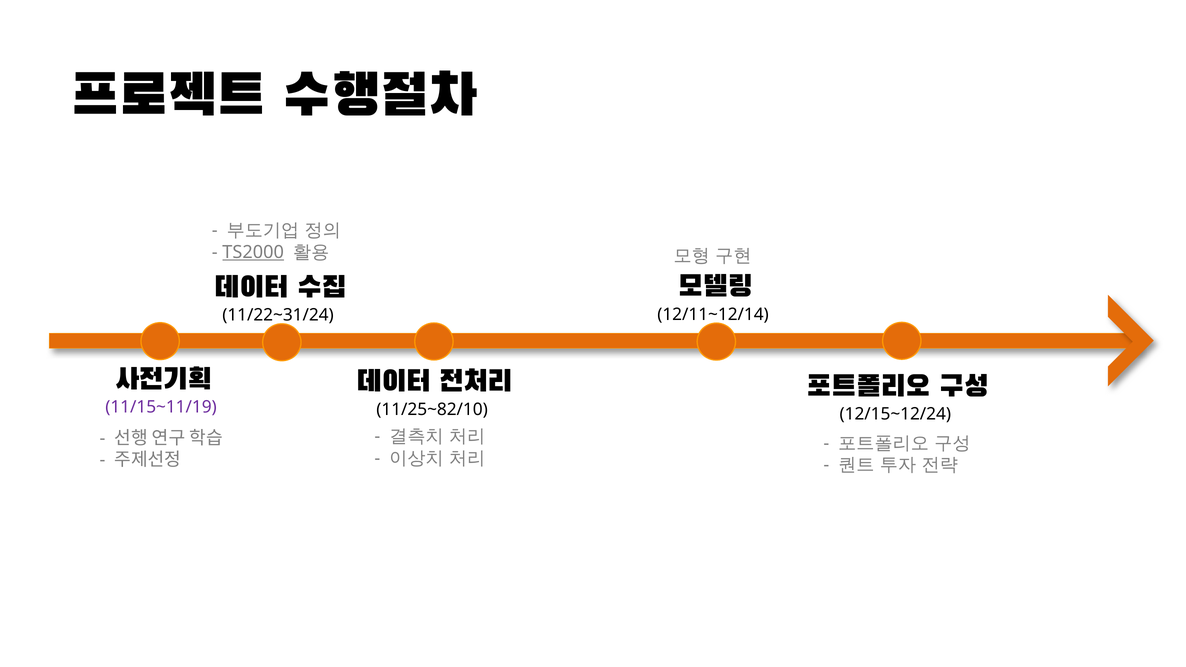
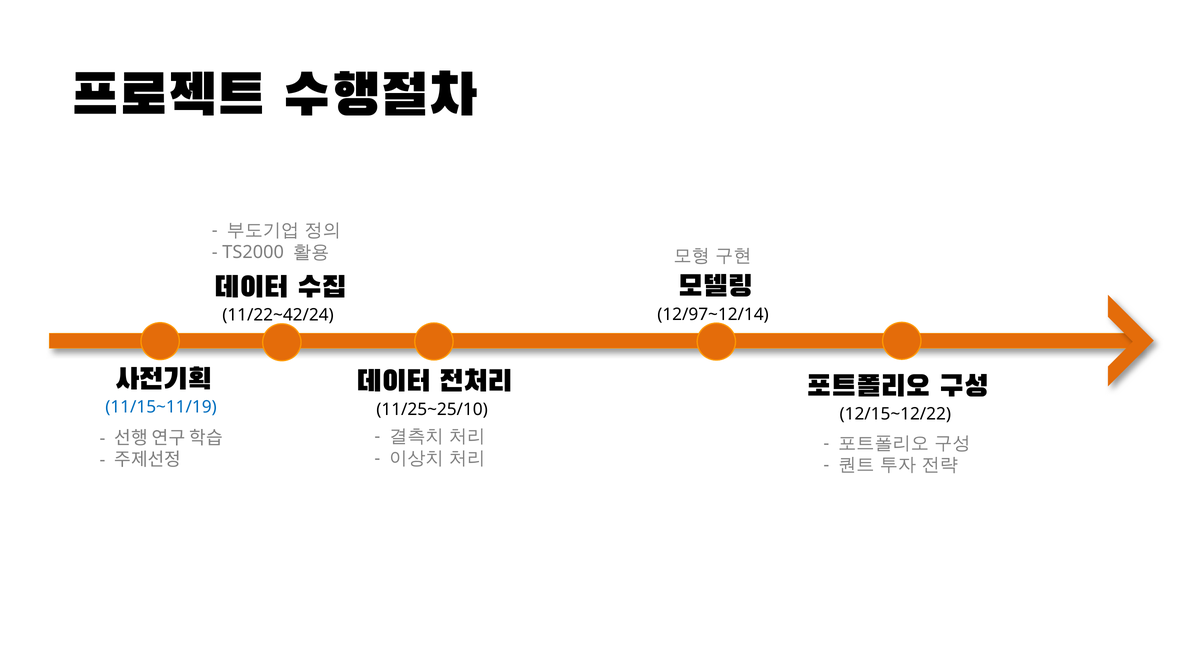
TS2000 underline: present -> none (253, 252)
12/11~12/14: 12/11~12/14 -> 12/97~12/14 (713, 314)
11/22~31/24: 11/22~31/24 -> 11/22~42/24 (278, 315)
11/15~11/19 colour: purple -> blue (161, 407)
11/25~82/10: 11/25~82/10 -> 11/25~25/10 (432, 409)
12/15~12/24: 12/15~12/24 -> 12/15~12/22 (895, 414)
